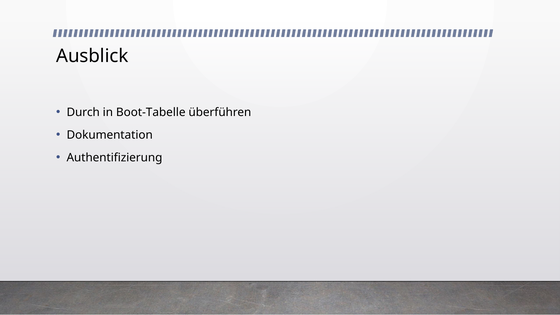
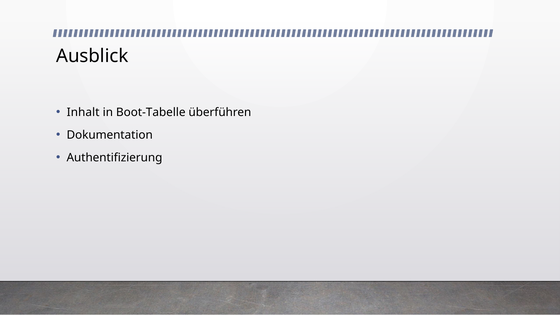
Durch: Durch -> Inhalt (83, 112)
